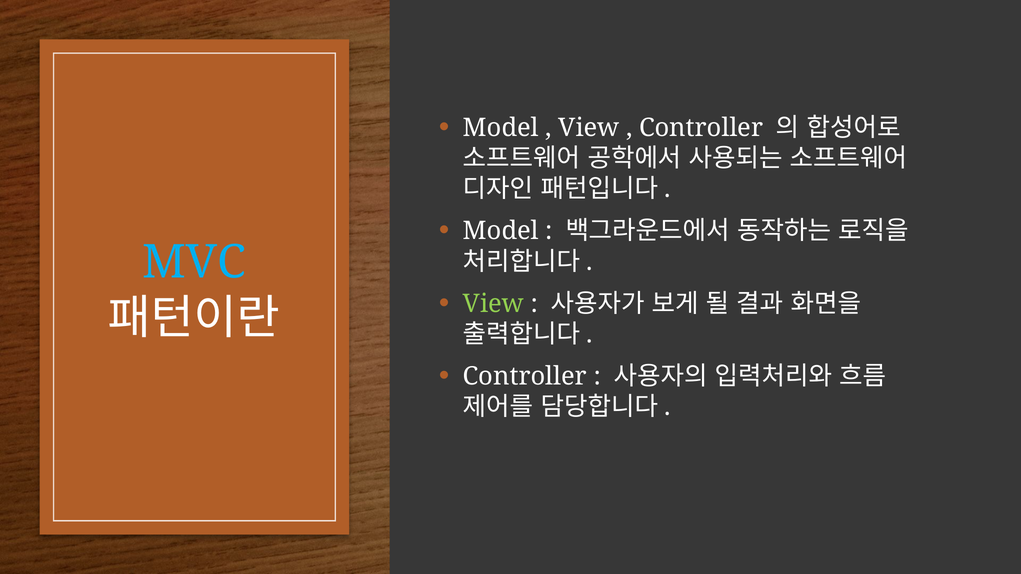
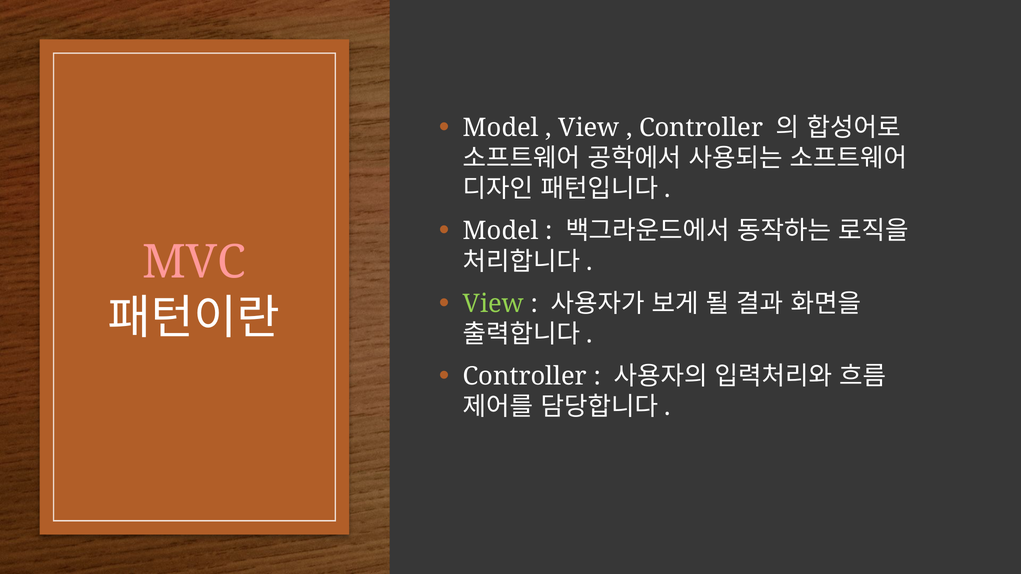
MVC colour: light blue -> pink (194, 262)
